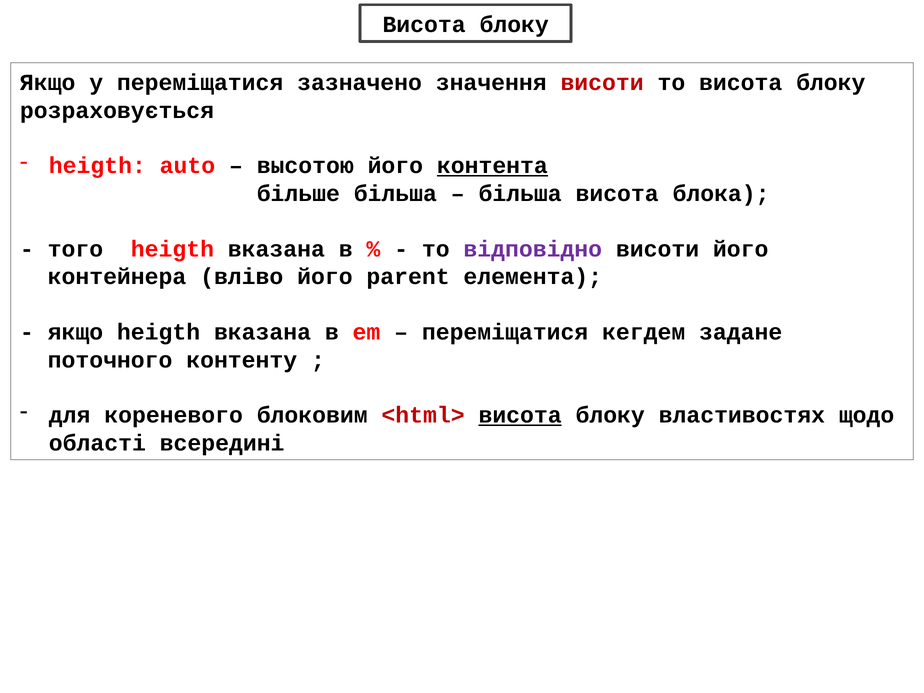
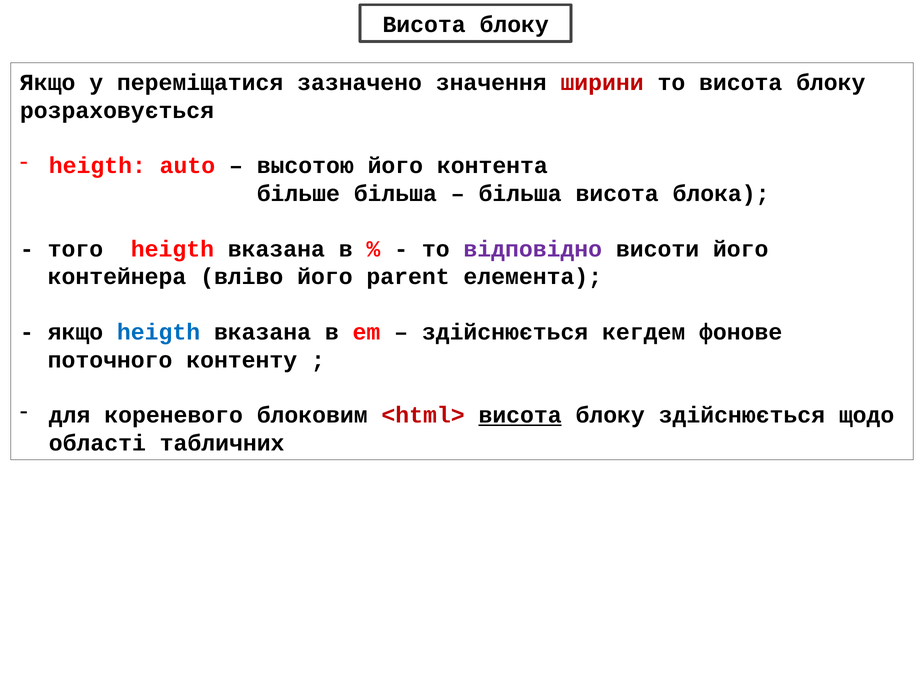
значення висоти: висоти -> ширини (602, 83)
контента underline: present -> none (492, 166)
heigth colour: black -> blue (159, 332)
переміщатися: переміщатися -> здійснюється (505, 332)
задане: задане -> фонове (741, 332)
блоку властивостях: властивостях -> здійснюється (742, 415)
всередині: всередині -> табличних (222, 443)
